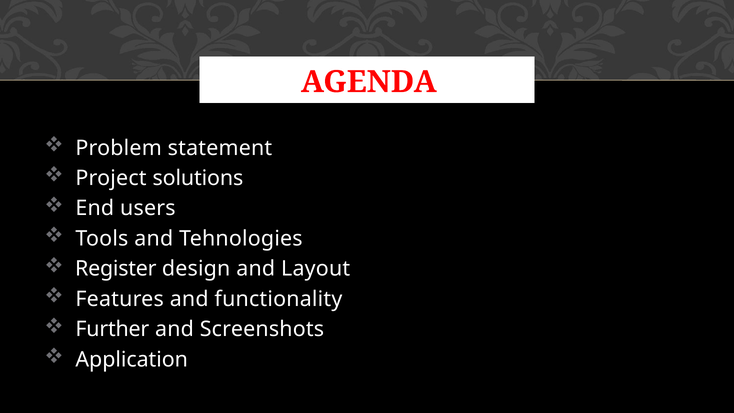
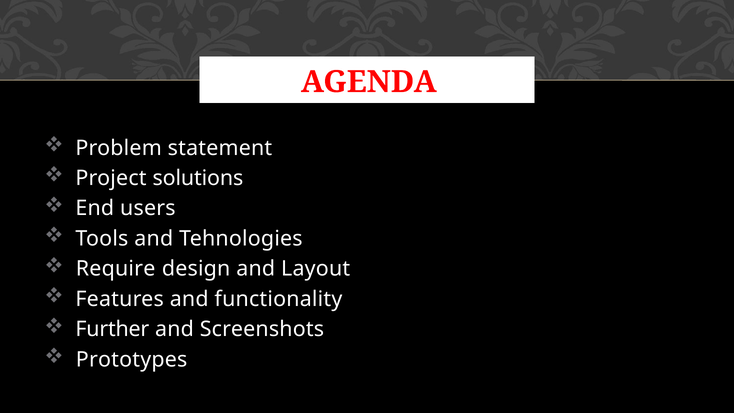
Register: Register -> Require (116, 269)
Application: Application -> Prototypes (132, 360)
